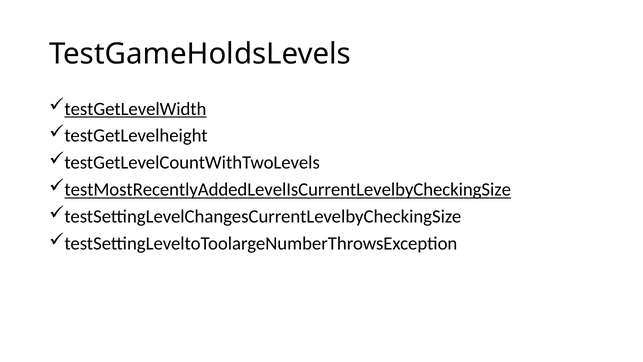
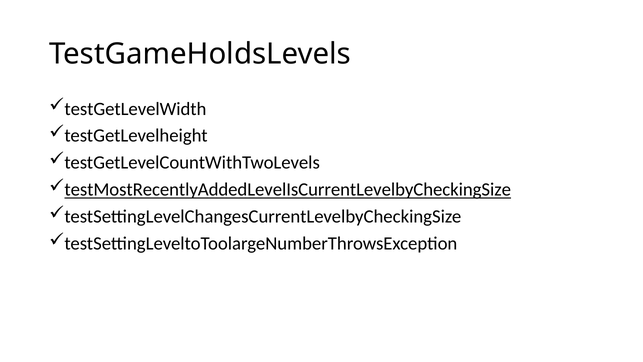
testGetLevelWidth underline: present -> none (135, 109)
